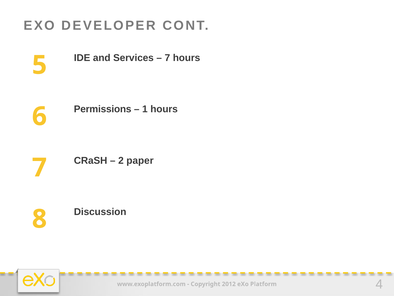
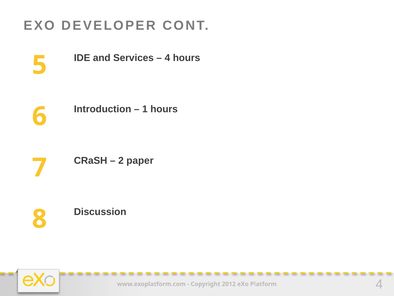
7: 7 -> 4 (167, 58)
Permissions: Permissions -> Introduction (103, 109)
